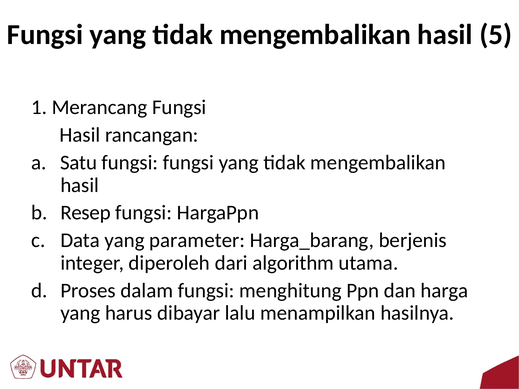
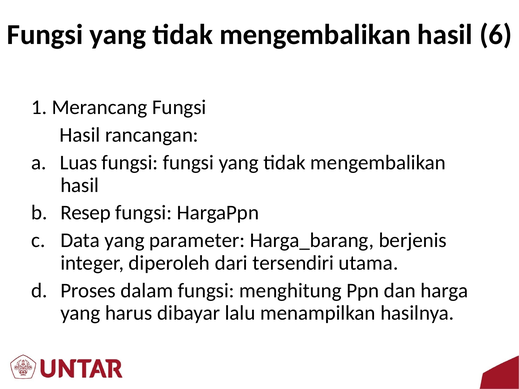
5: 5 -> 6 (496, 35)
Satu: Satu -> Luas (79, 163)
algorithm: algorithm -> tersendiri (293, 263)
